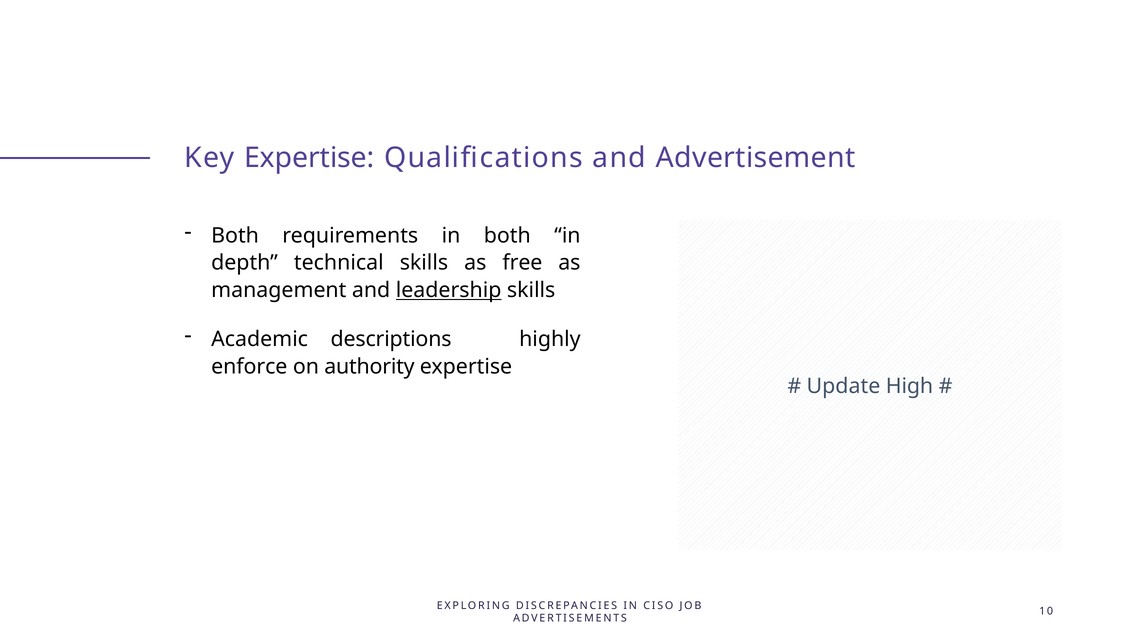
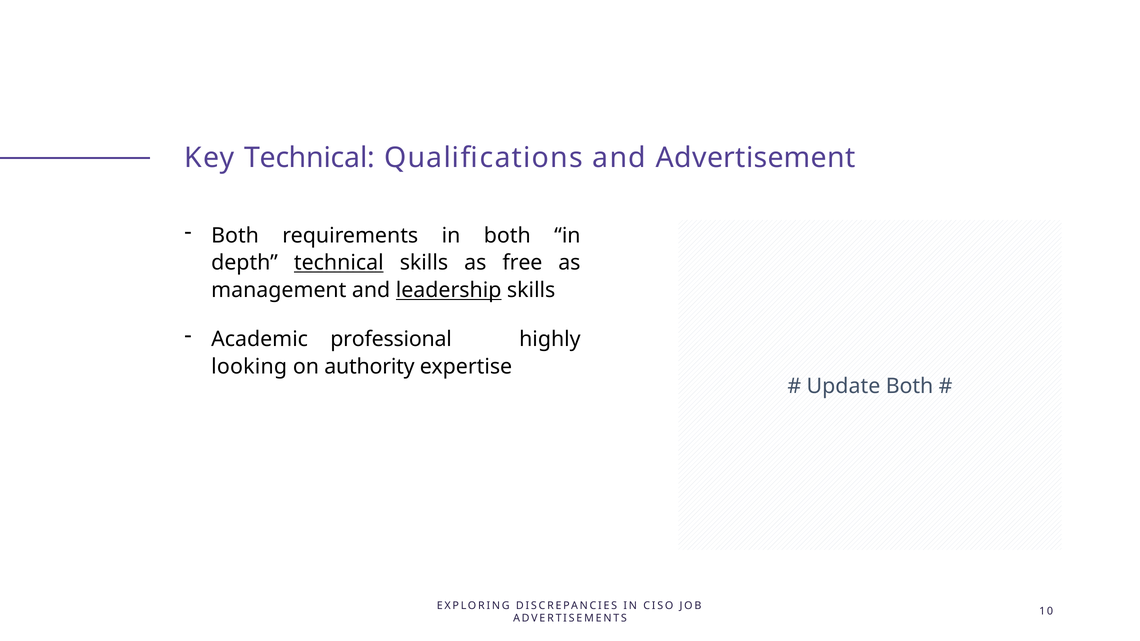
Key Expertise: Expertise -> Technical (309, 158)
technical underline: none -> present (339, 263)
descriptions: descriptions -> professional (391, 339)
enforce: enforce -> looking (249, 367)
Update High: High -> Both (910, 387)
